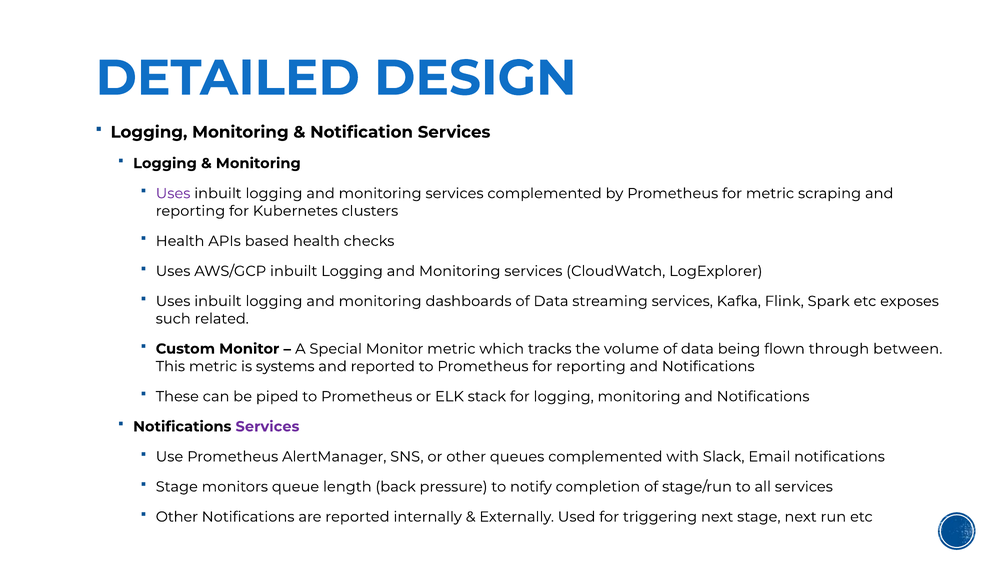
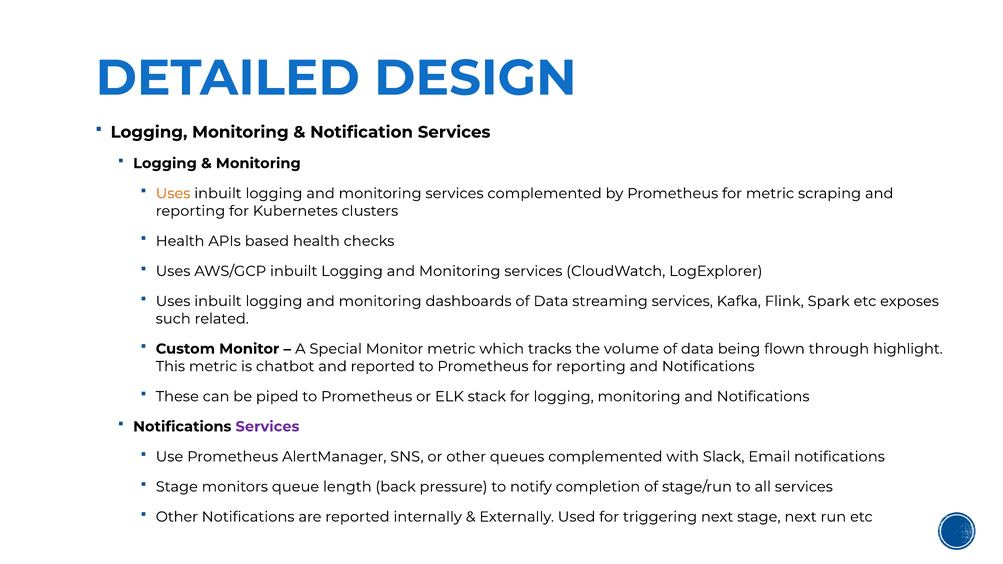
Uses colour: purple -> orange (173, 193)
between: between -> highlight (908, 349)
systems: systems -> chatbot (285, 367)
